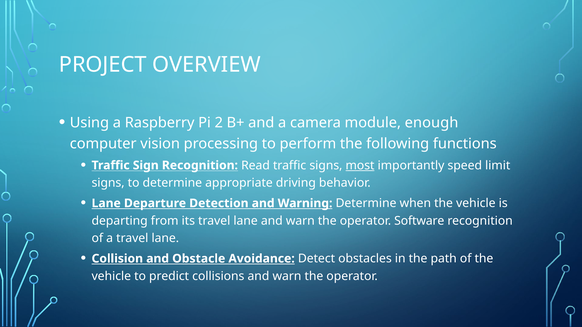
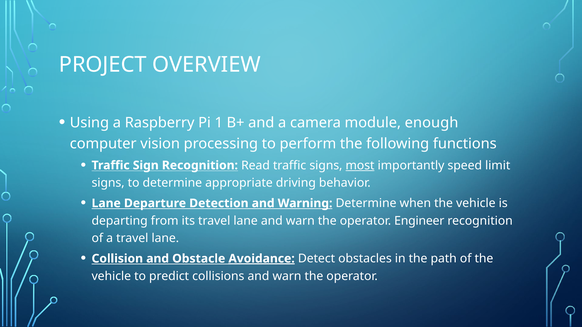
2: 2 -> 1 (219, 123)
Software: Software -> Engineer (419, 221)
Avoidance underline: none -> present (262, 259)
